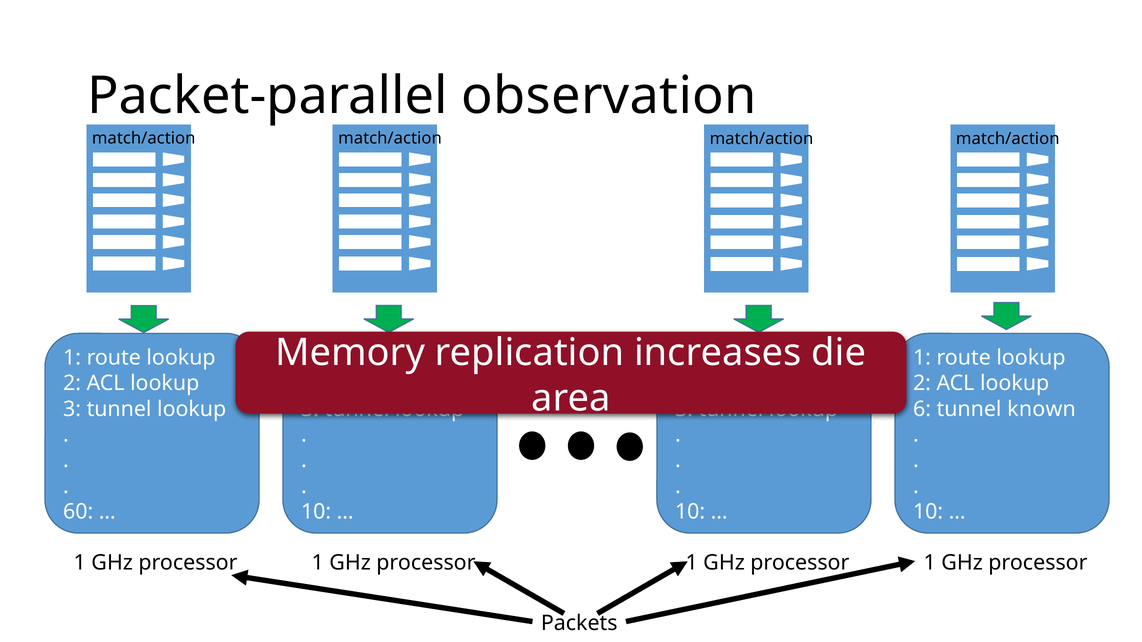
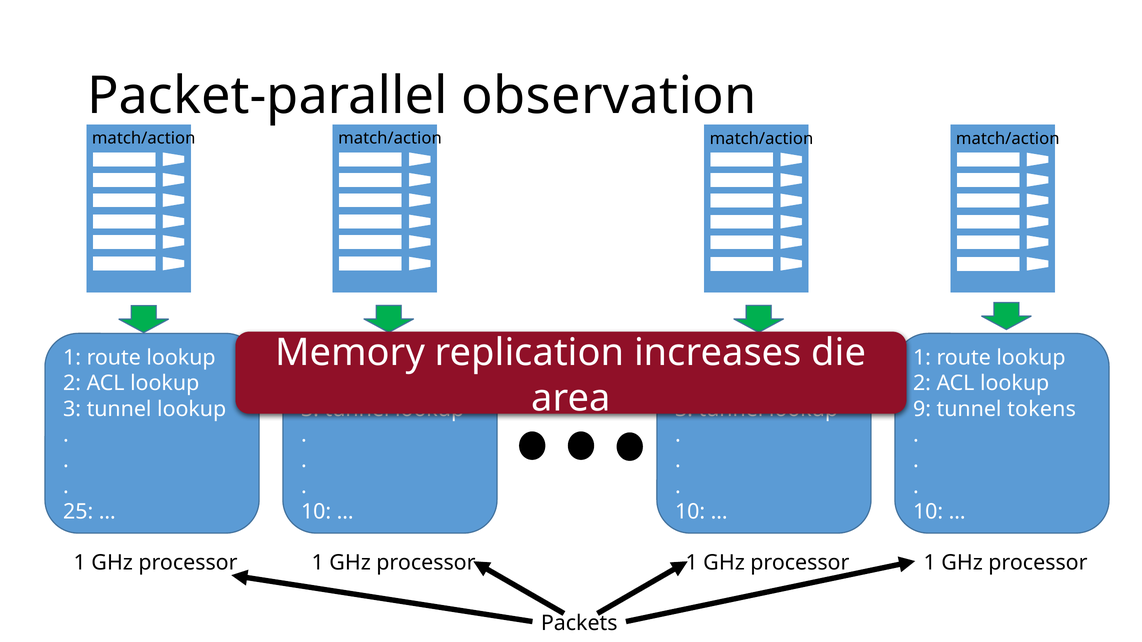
6: 6 -> 9 (922, 409)
known: known -> tokens (1042, 409)
60: 60 -> 25 (78, 512)
